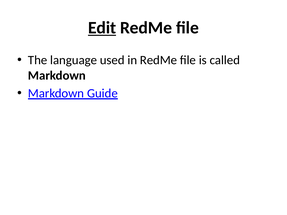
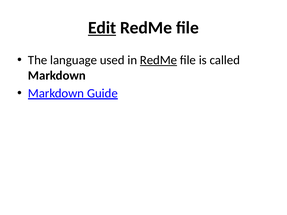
RedMe underline: none -> present (159, 60)
